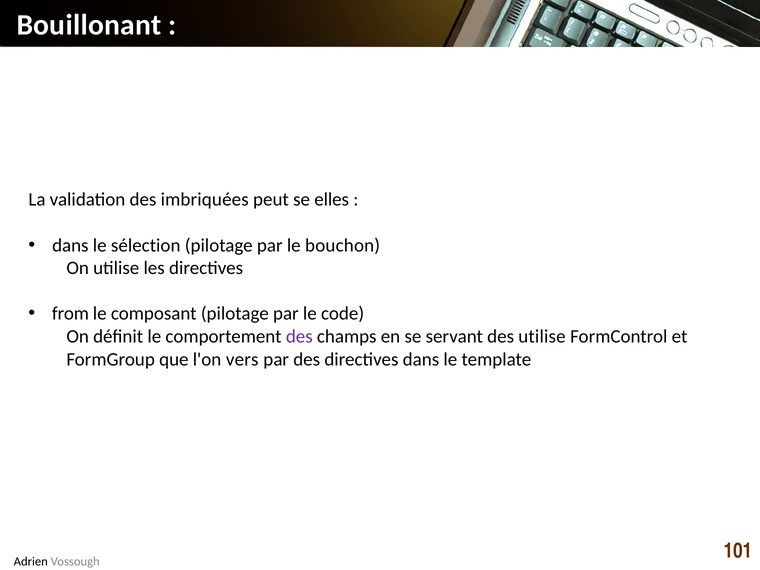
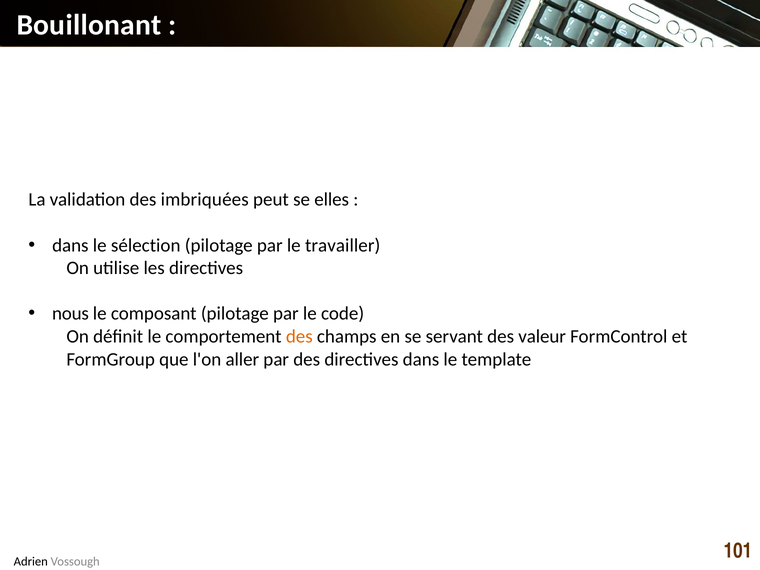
bouchon: bouchon -> travailler (343, 245)
from: from -> nous (70, 314)
des colour: purple -> orange (299, 337)
des utilise: utilise -> valeur (542, 337)
vers: vers -> aller (242, 359)
